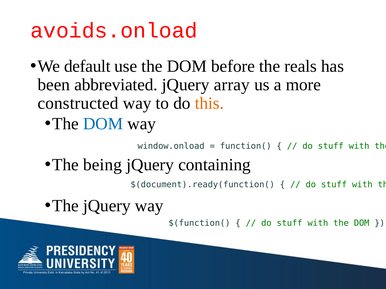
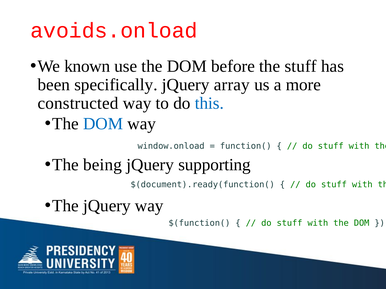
default: default -> known (87, 66)
the reals: reals -> stuff (301, 66)
abbreviated: abbreviated -> specifically (116, 85)
this colour: orange -> blue (209, 103)
containing: containing -> supporting (215, 165)
